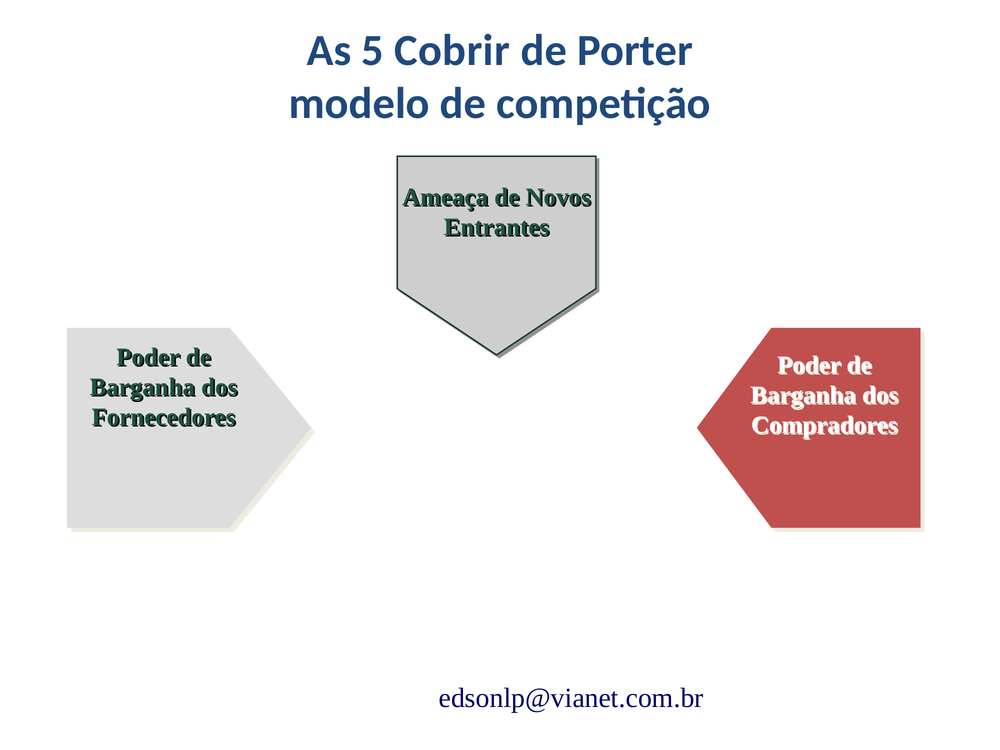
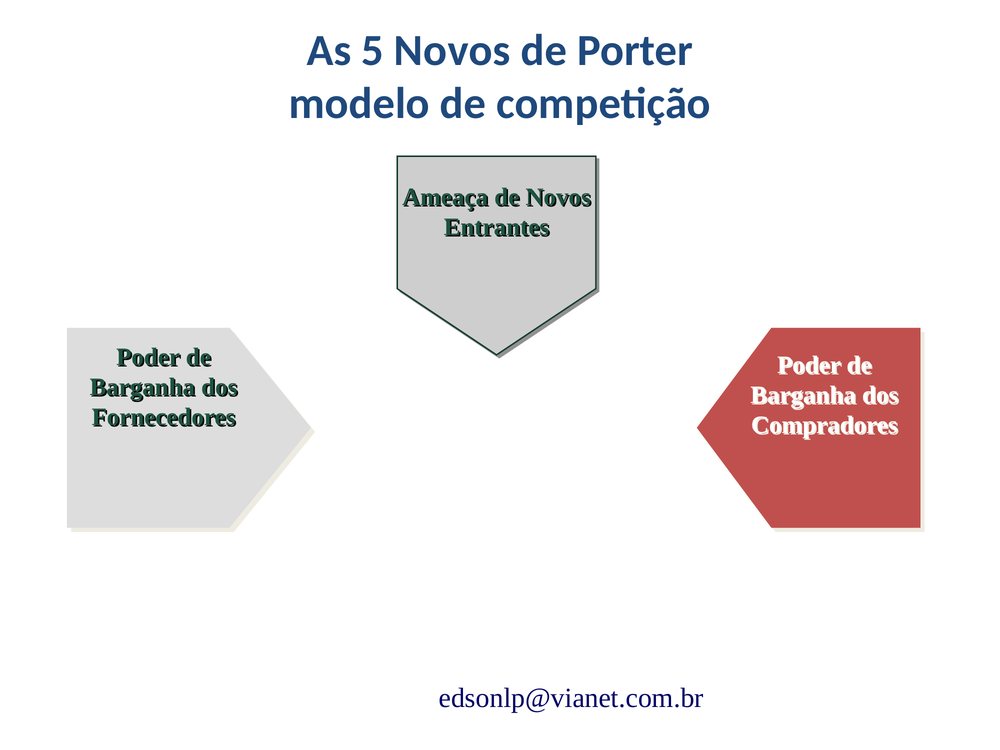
5 Cobrir: Cobrir -> Novos (452, 50)
